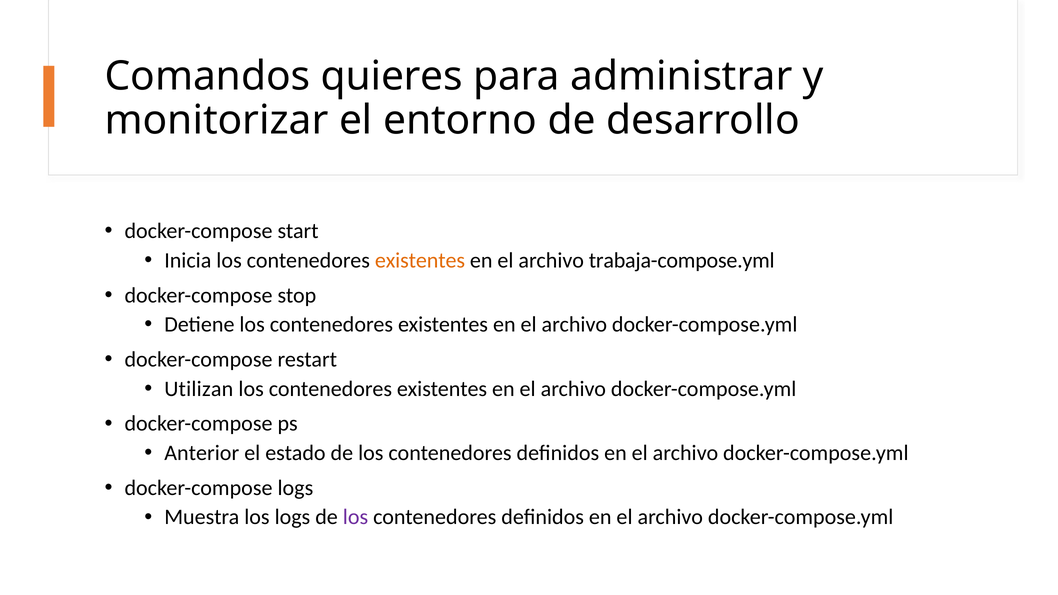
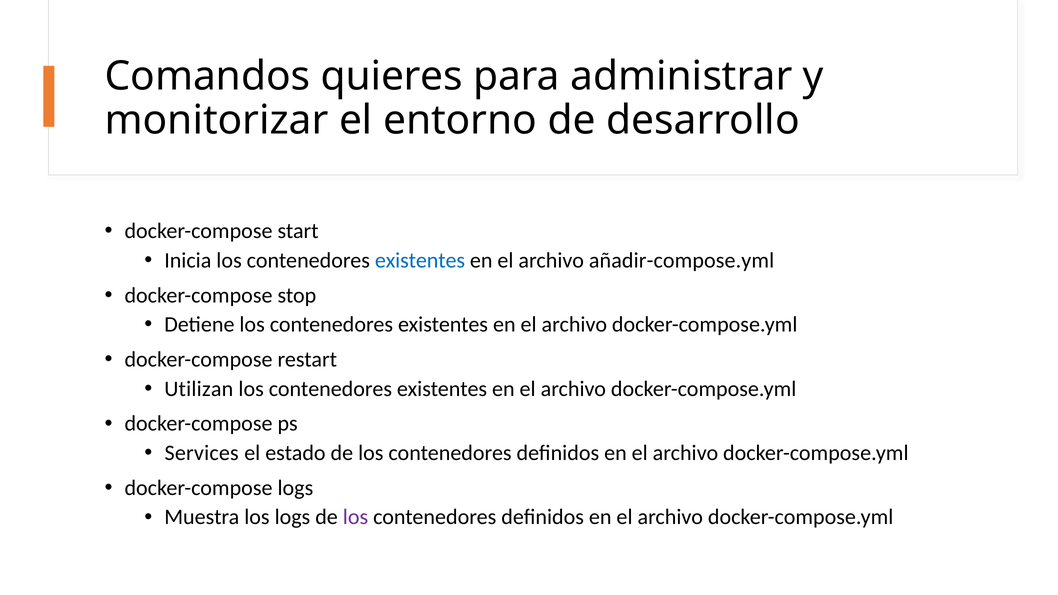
existentes colour: orange -> blue (420, 260)
trabaja-compose.yml: trabaja-compose.yml -> añadir-compose.yml (682, 260)
Anterior: Anterior -> Services (202, 453)
